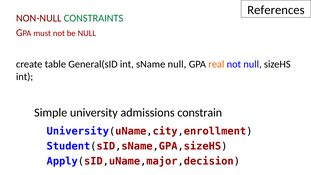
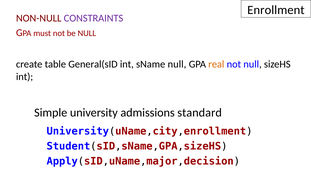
References: References -> Enrollment (276, 10)
CONSTRAINTS colour: green -> purple (94, 18)
constrain: constrain -> standard (200, 113)
